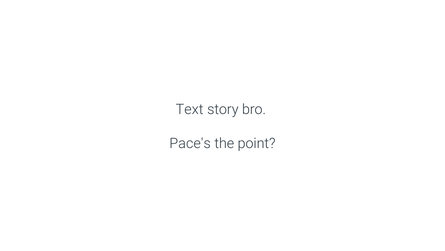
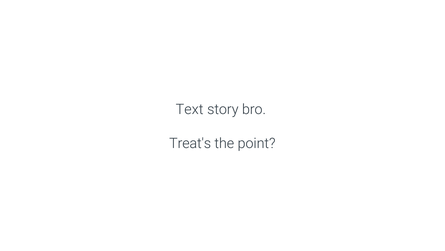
Pace's: Pace's -> Treat's (190, 143)
